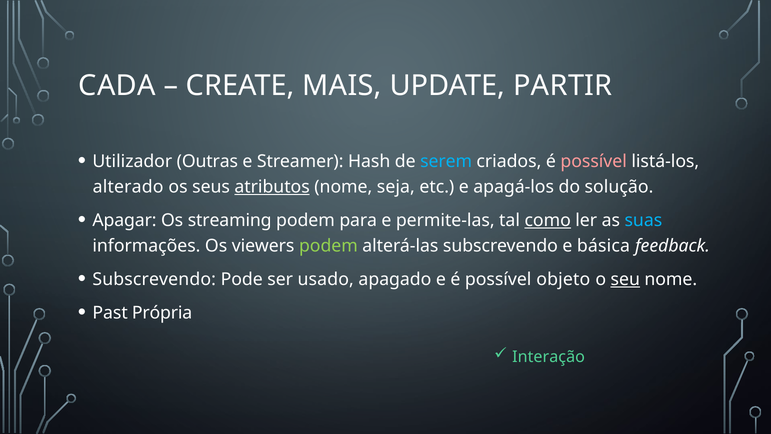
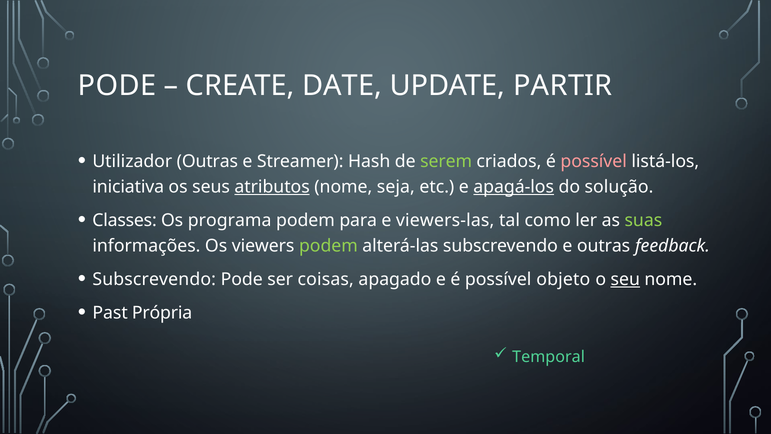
CADA: CADA -> PODE (117, 86)
MAIS: MAIS -> DATE (342, 86)
serem colour: light blue -> light green (446, 161)
alterado: alterado -> iniciativa (128, 187)
apagá-los underline: none -> present (514, 187)
Apagar: Apagar -> Classes (125, 220)
streaming: streaming -> programa (230, 220)
permite-las: permite-las -> viewers-las (445, 220)
como underline: present -> none (548, 220)
suas colour: light blue -> light green (643, 220)
e básica: básica -> outras (604, 246)
usado: usado -> coisas (326, 279)
Interação: Interação -> Temporal (549, 357)
